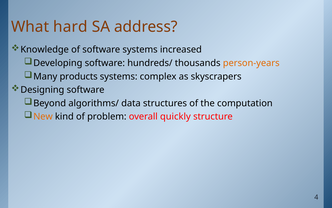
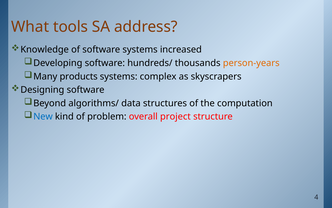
hard: hard -> tools (71, 27)
New colour: orange -> blue (43, 116)
quickly: quickly -> project (175, 116)
